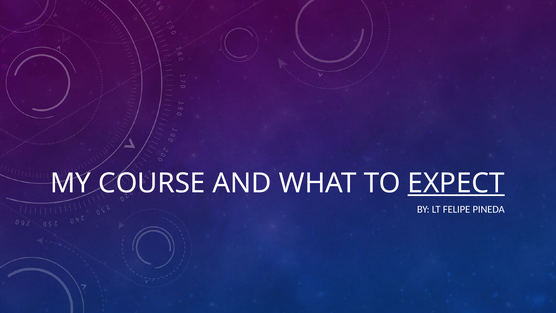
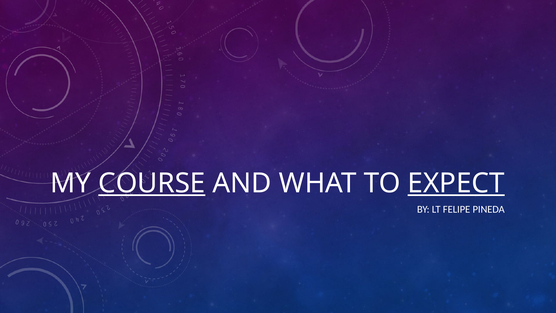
COURSE underline: none -> present (152, 183)
